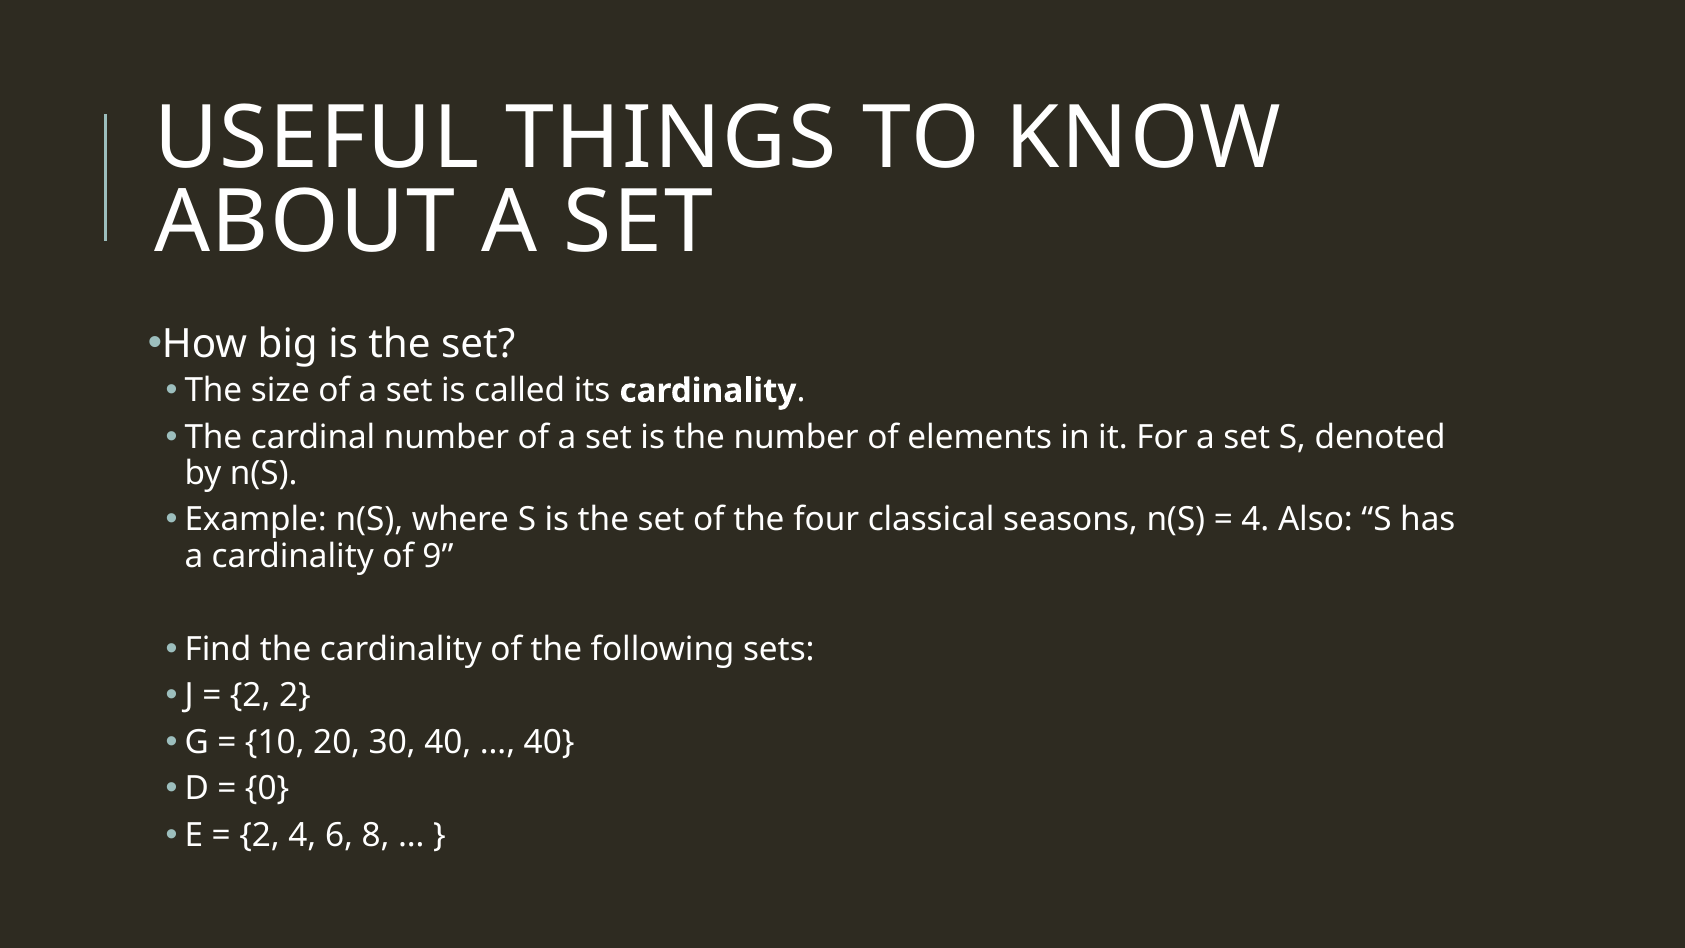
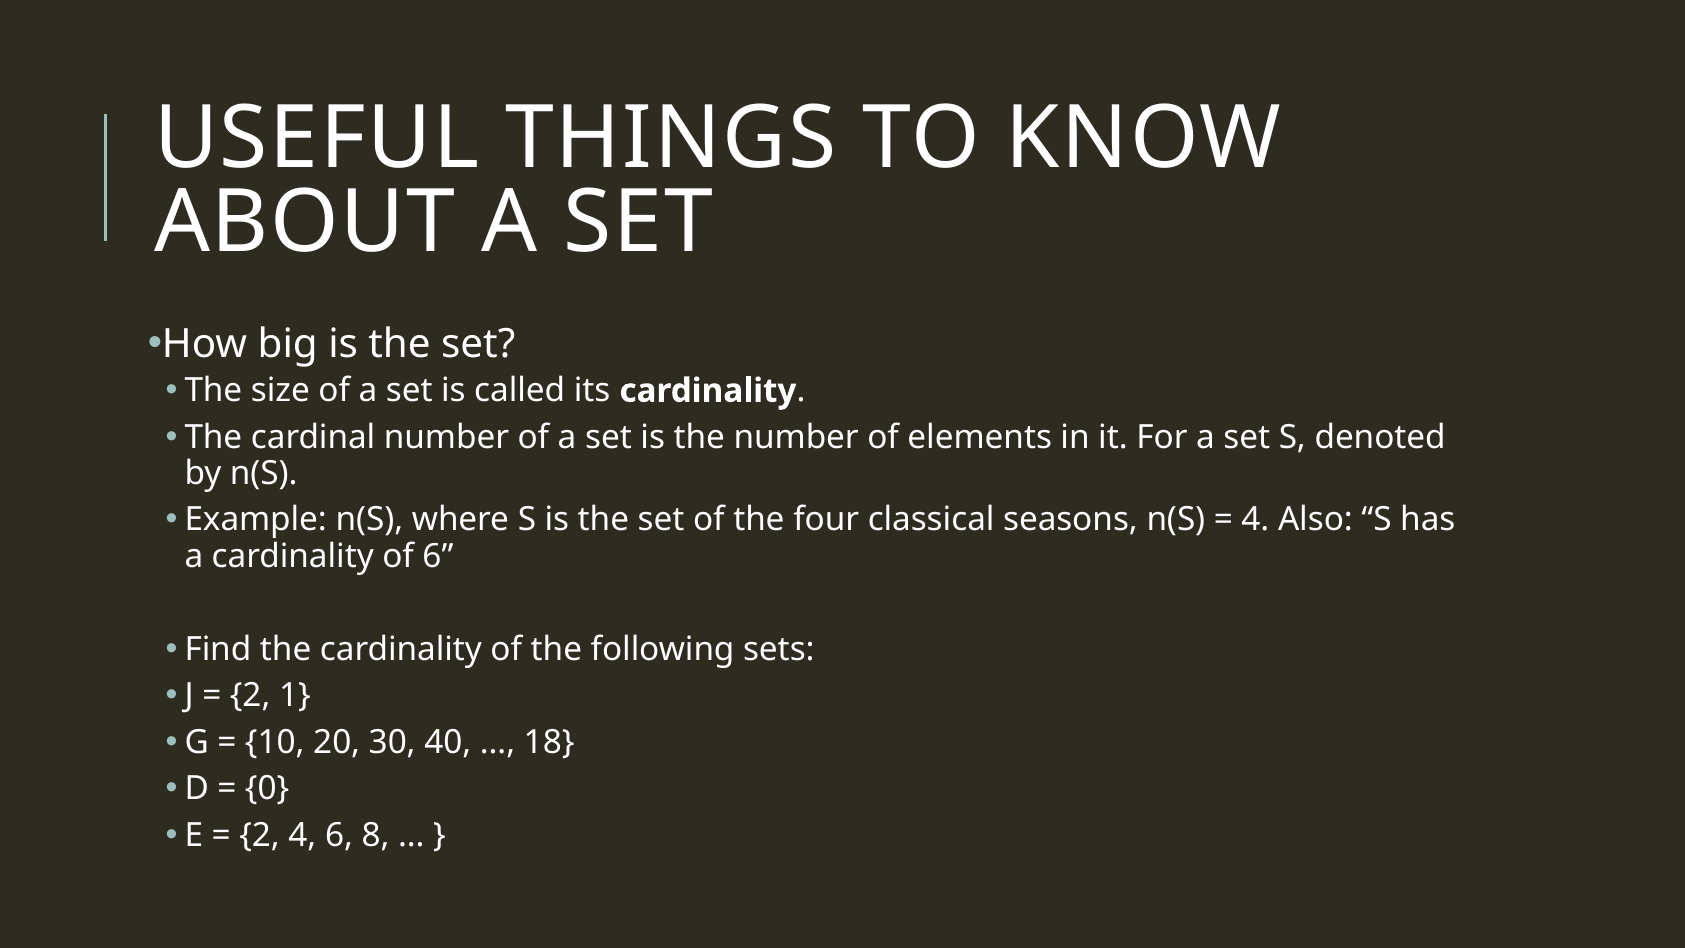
of 9: 9 -> 6 (438, 556)
2 2: 2 -> 1 (295, 696)
40: 40 -> 18 (549, 742)
